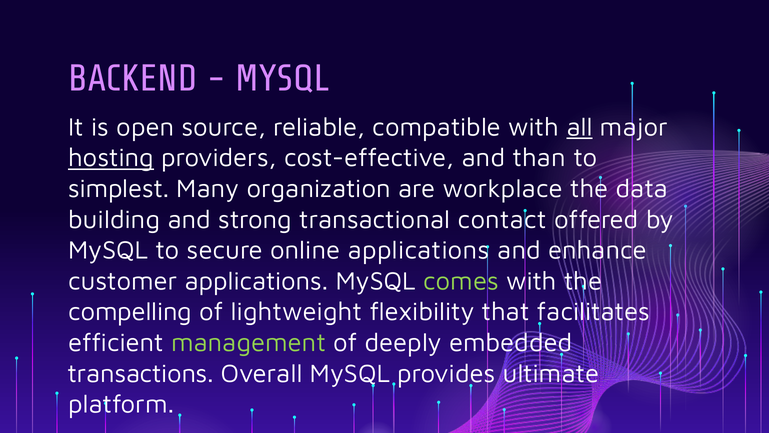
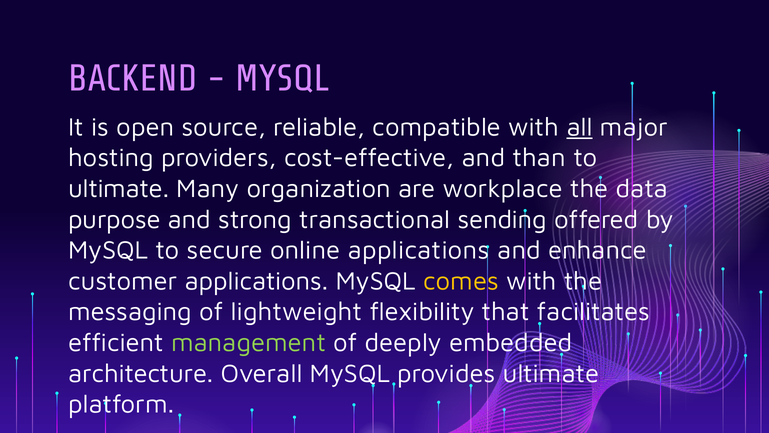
hosting underline: present -> none (111, 158)
simplest: simplest -> ultimate (119, 189)
building: building -> purpose (114, 219)
contact: contact -> sending (502, 219)
comes colour: light green -> yellow (461, 281)
compelling: compelling -> messaging (130, 312)
transactions: transactions -> architecture (141, 373)
